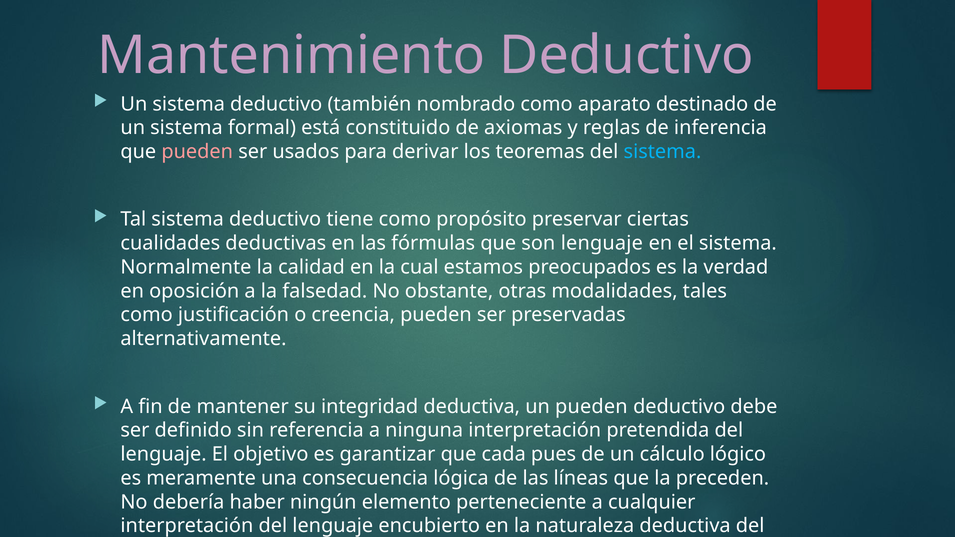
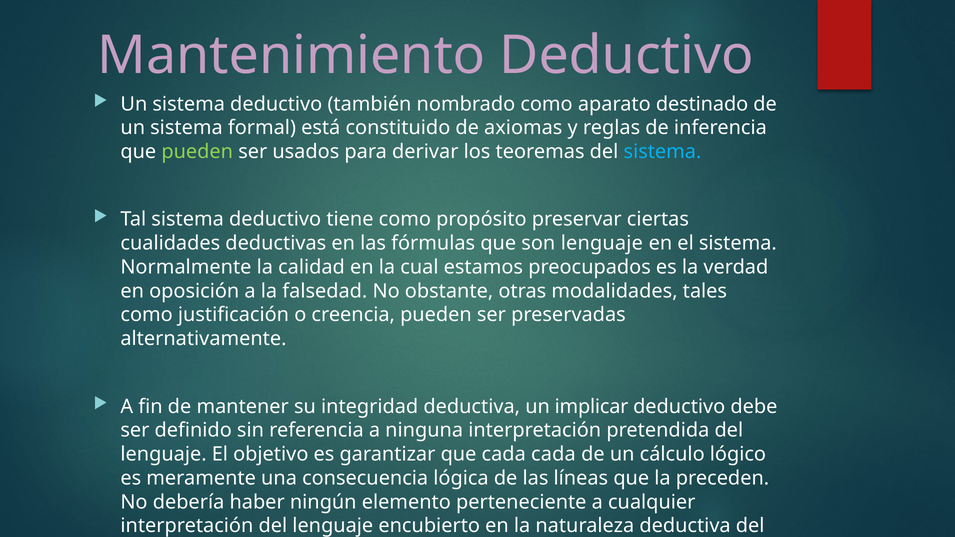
pueden colour: pink -> light green (197, 152)
un pueden: pueden -> implicar (592, 407)
cada pues: pues -> cada (553, 454)
